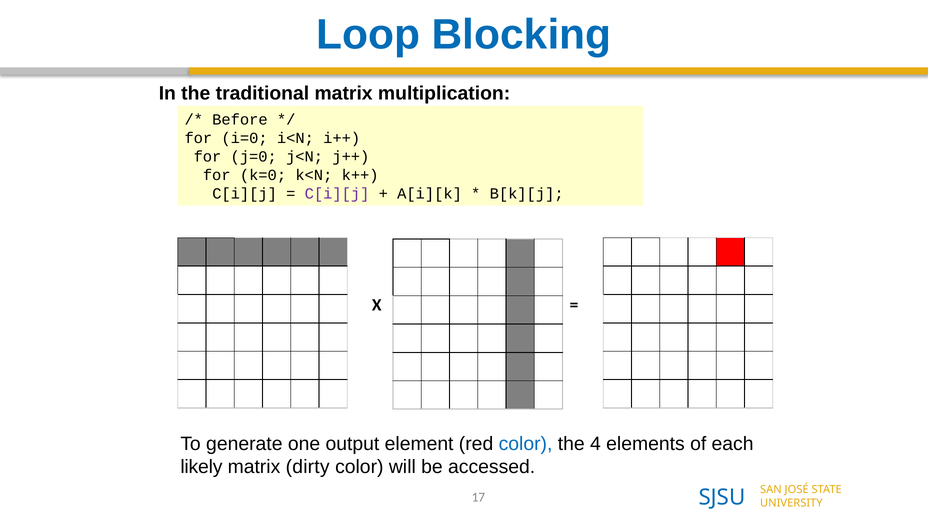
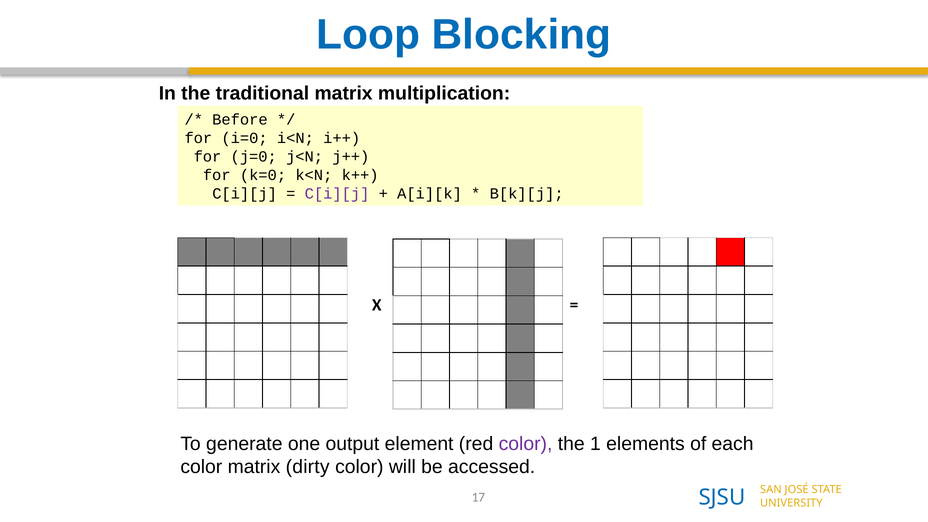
color colour: blue -> purple (526, 444)
4: 4 -> 1 (595, 444)
likely: likely -> color (201, 467)
